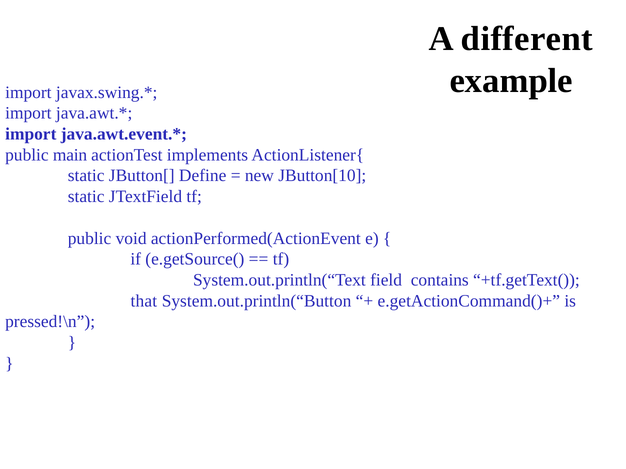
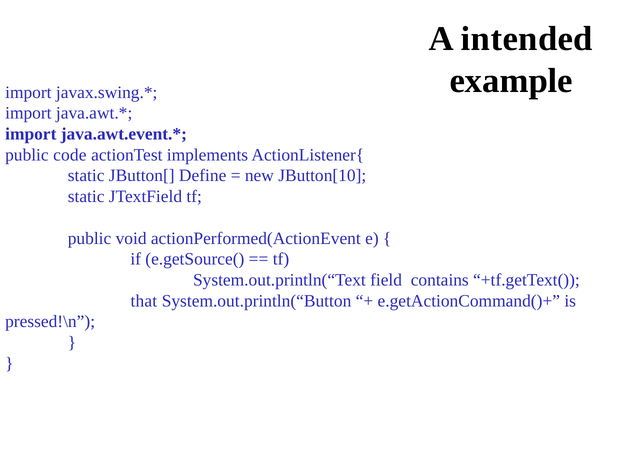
different: different -> intended (527, 39)
main: main -> code (70, 155)
